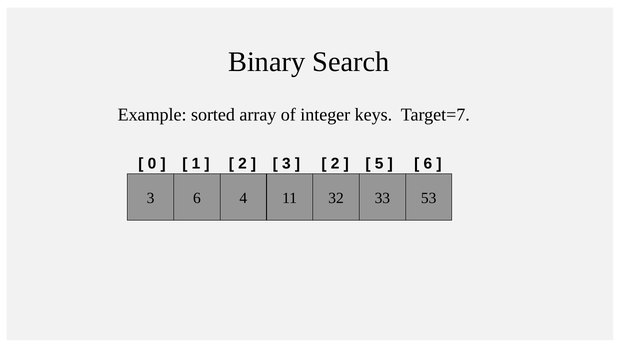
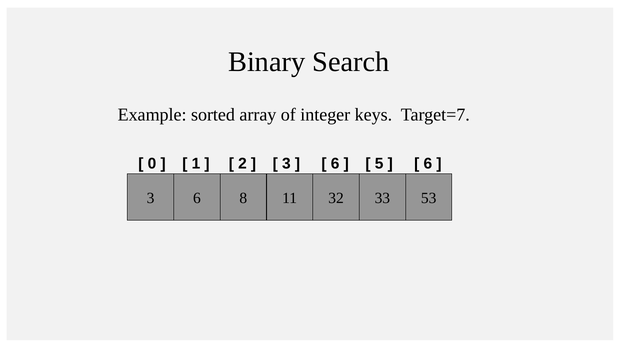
2: 2 -> 6 (335, 163)
4: 4 -> 8 (243, 198)
